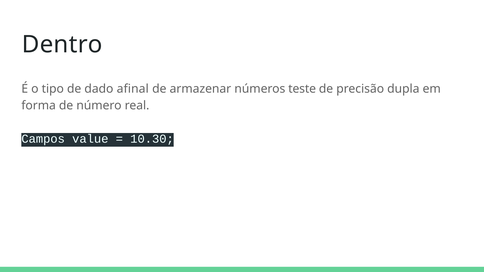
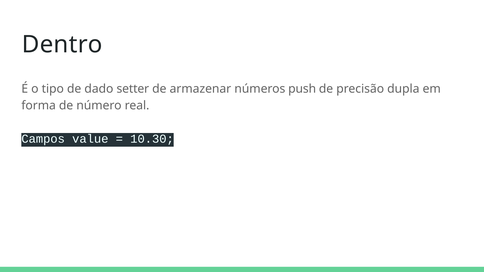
afinal: afinal -> setter (133, 89)
teste: teste -> push (302, 89)
